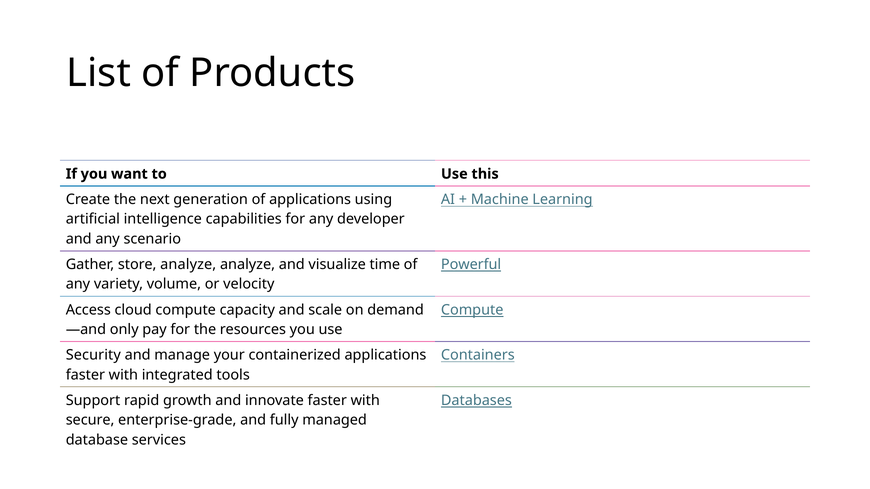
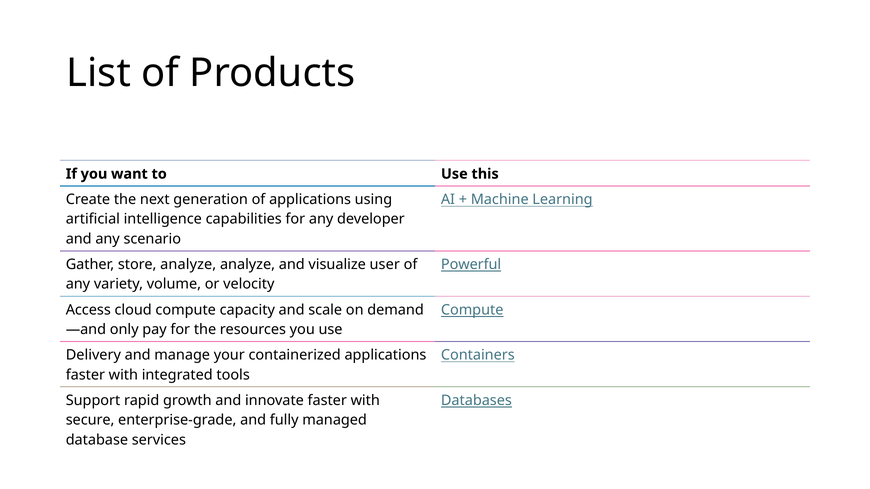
time: time -> user (385, 265)
Security: Security -> Delivery (93, 355)
